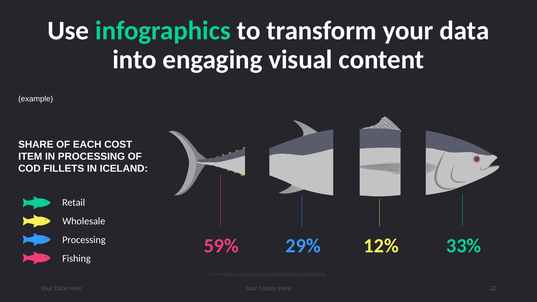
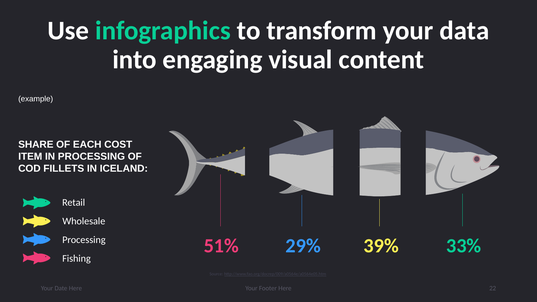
59%: 59% -> 51% (221, 246)
12%: 12% -> 39% (381, 246)
